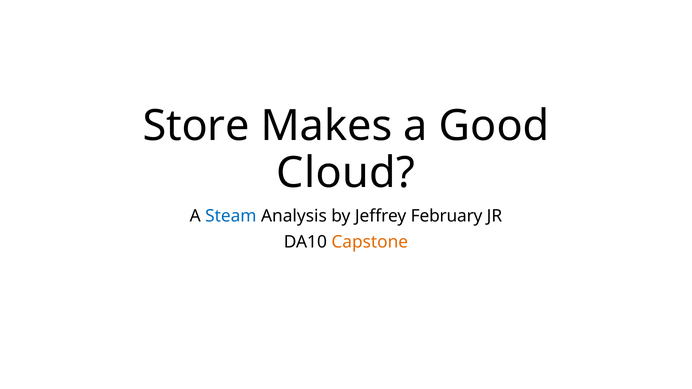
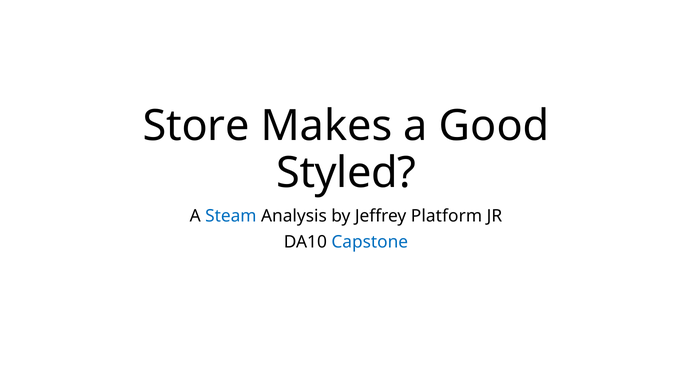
Cloud: Cloud -> Styled (346, 173)
February: February -> Platform (446, 216)
Capstone colour: orange -> blue (370, 242)
